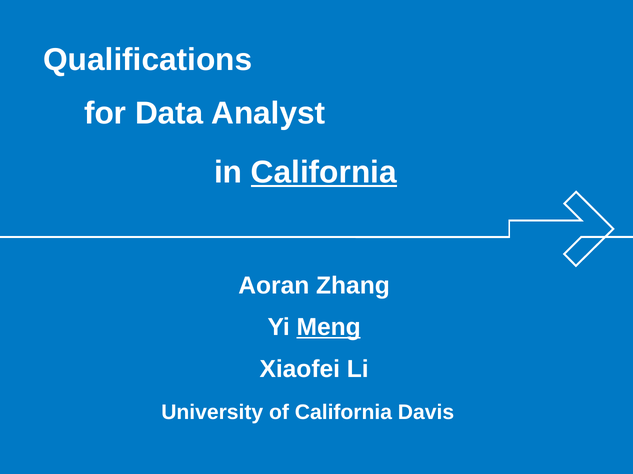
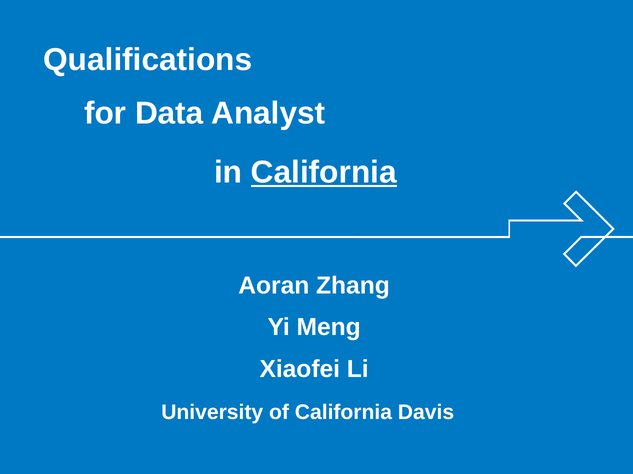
Meng underline: present -> none (329, 328)
